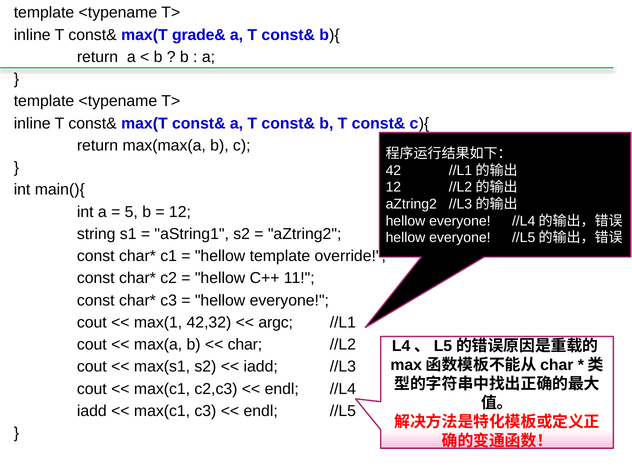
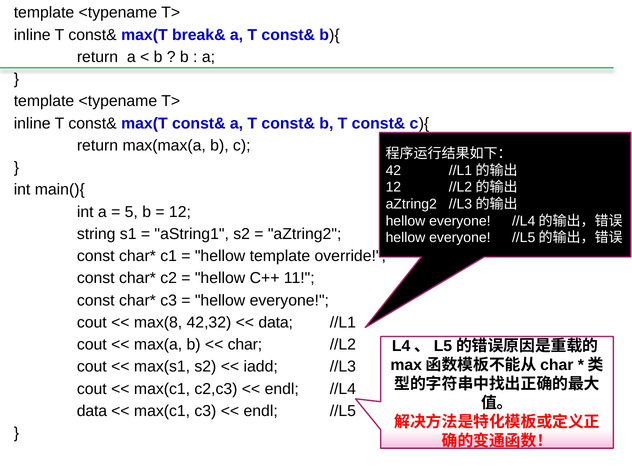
grade&: grade& -> break& (199, 35)
max(1: max(1 -> max(8 (158, 322)
argc: argc -> data (276, 322)
iadd: iadd -> data (92, 411)
